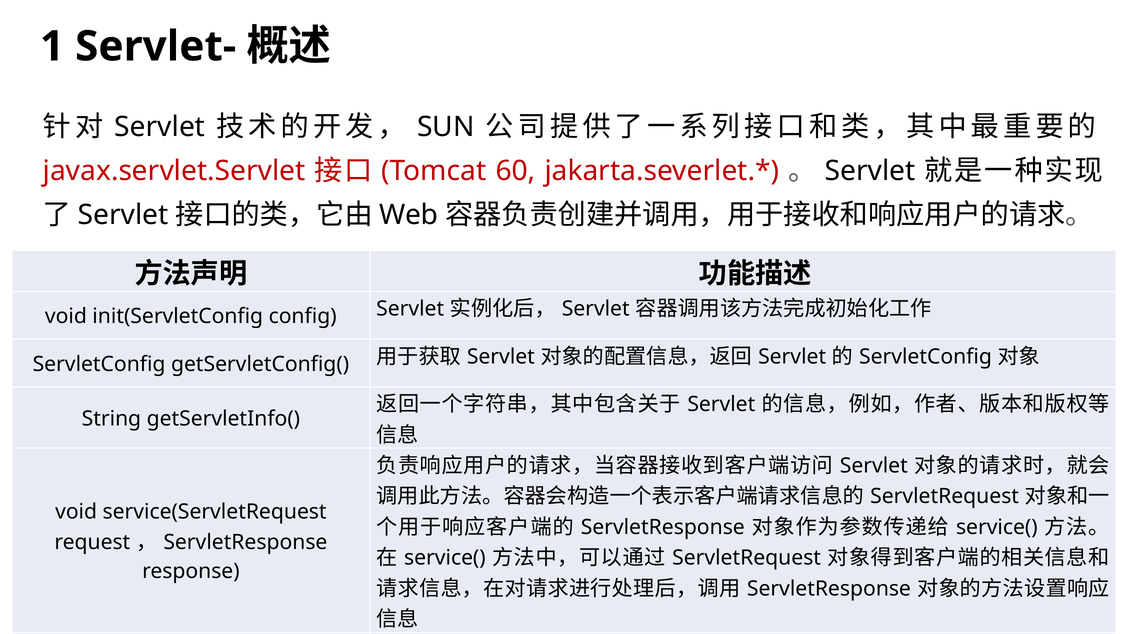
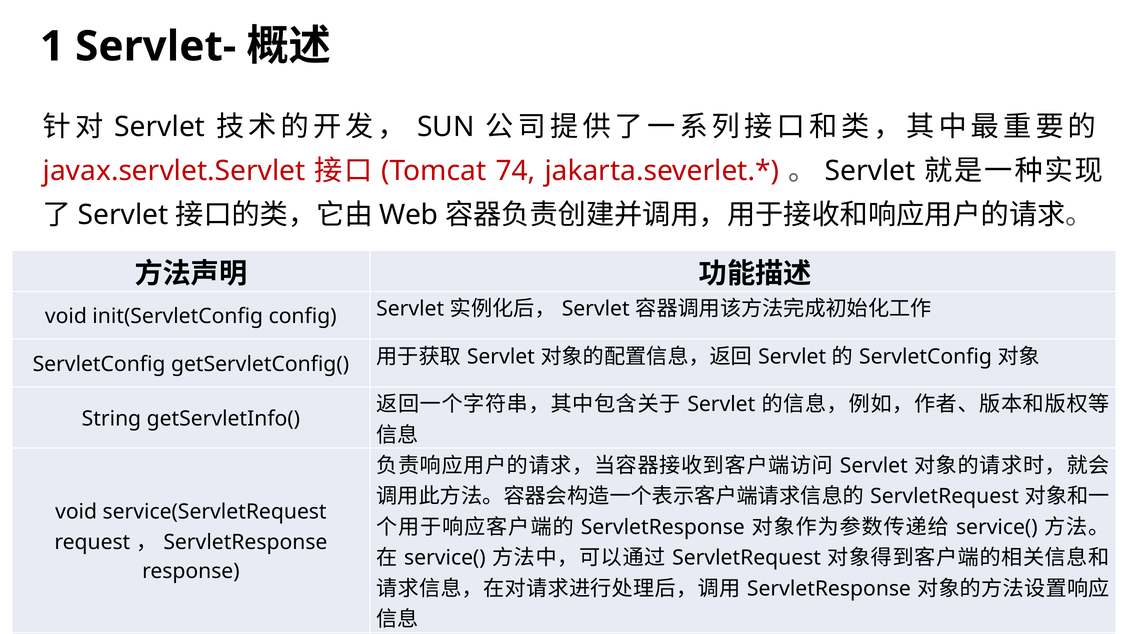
60: 60 -> 74 (515, 171)
